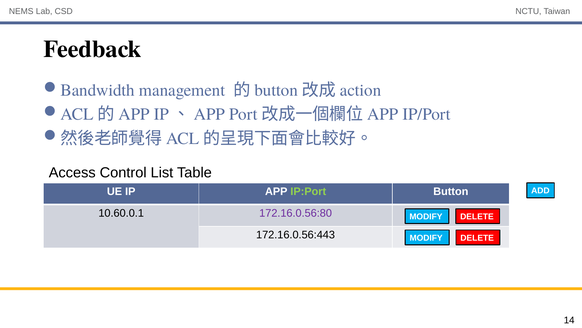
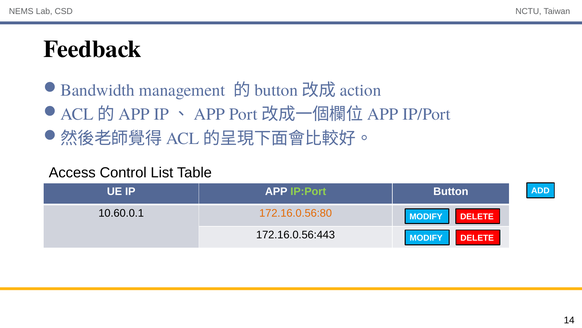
172.16.0.56:80 colour: purple -> orange (296, 213)
